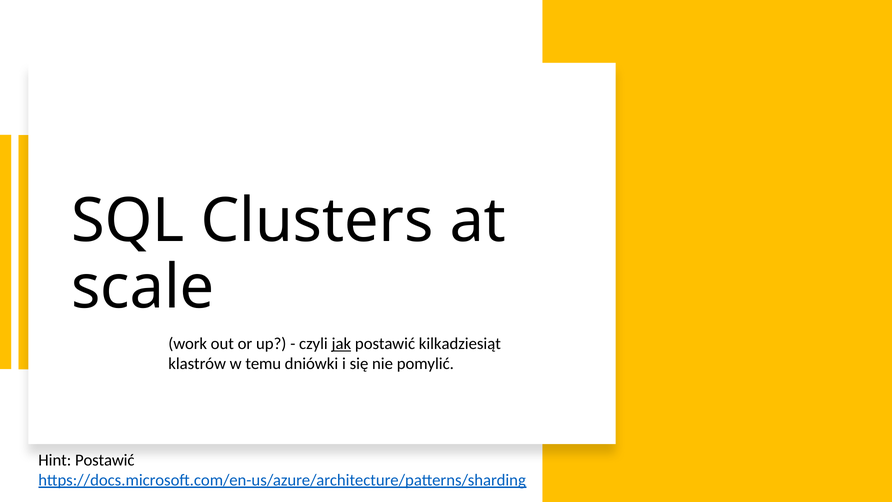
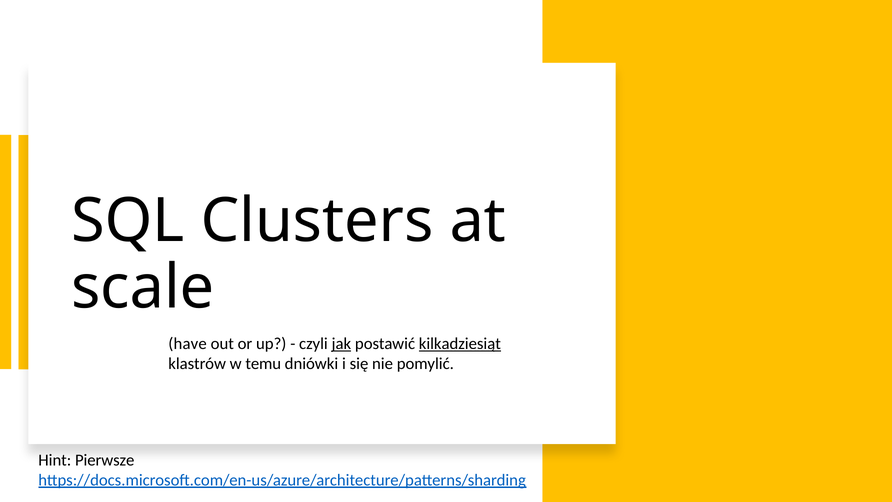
work: work -> have (188, 344)
kilkadziesiąt underline: none -> present (460, 344)
Hint Postawić: Postawić -> Pierwsze (105, 460)
